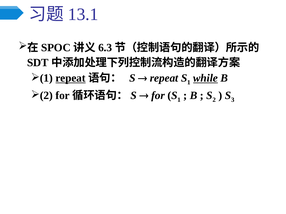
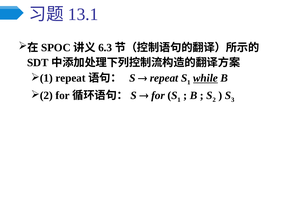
repeat underline: present -> none (71, 78)
